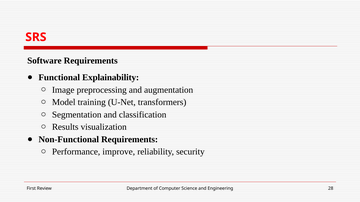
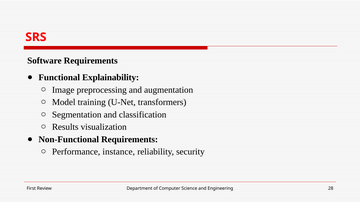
improve: improve -> instance (119, 152)
